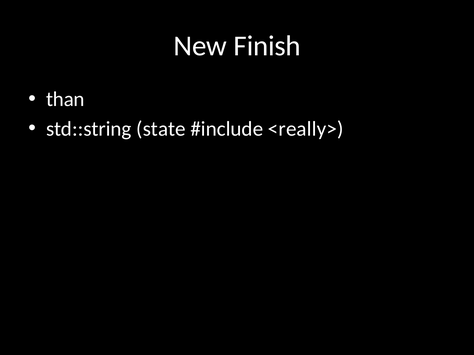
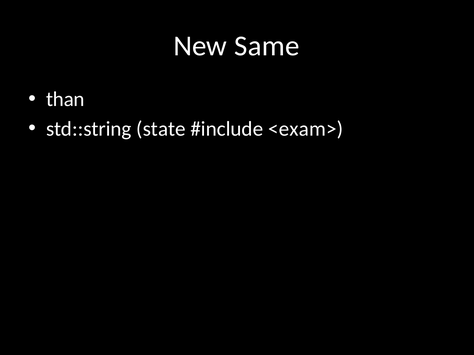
Finish: Finish -> Same (267, 46)
<really>: <really> -> <exam> (306, 129)
